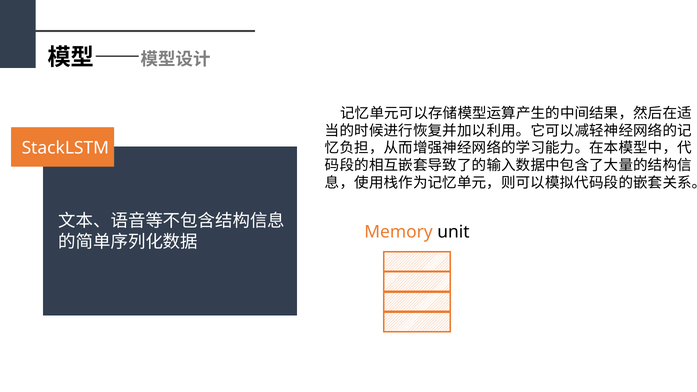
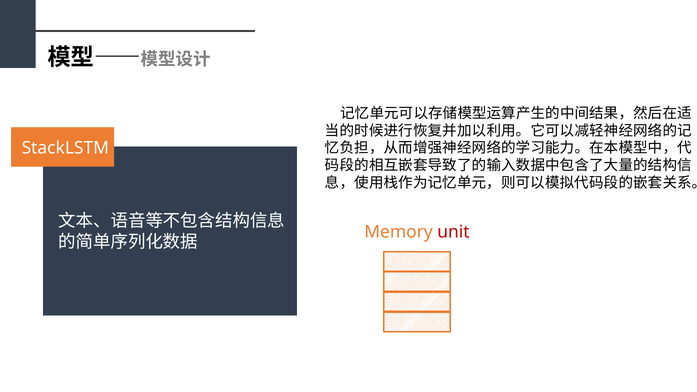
unit colour: black -> red (453, 232)
